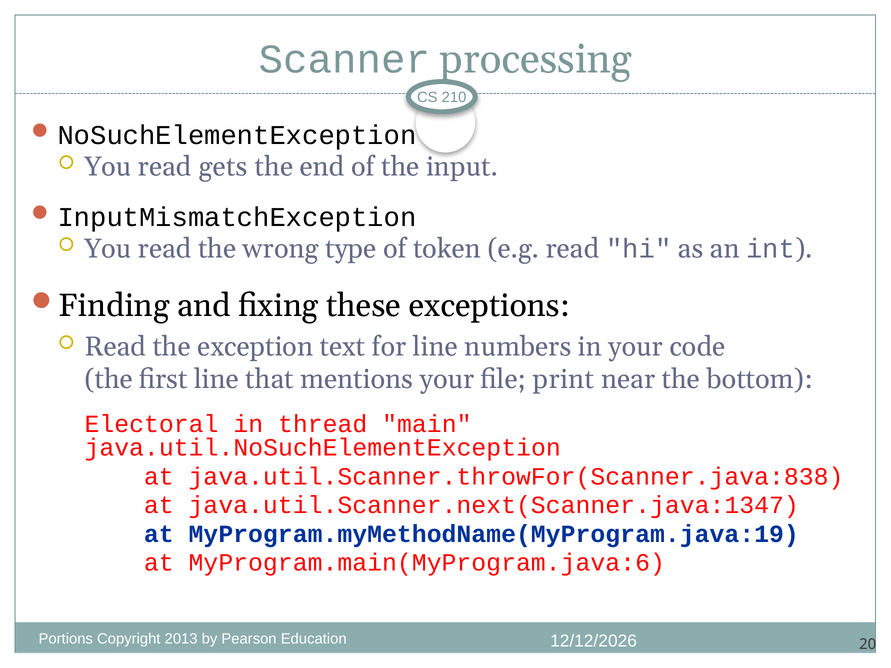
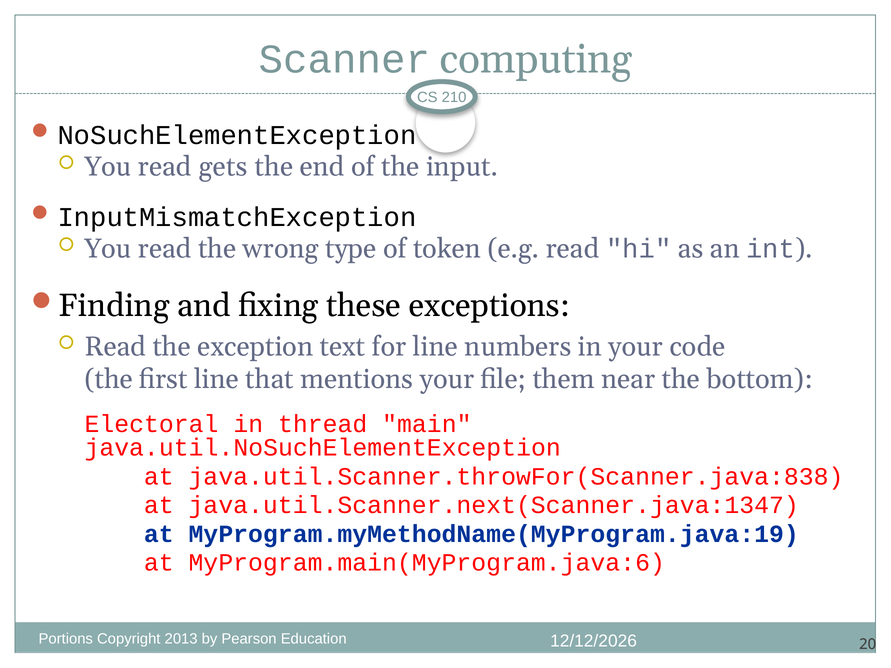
processing: processing -> computing (536, 59)
print: print -> them (564, 380)
